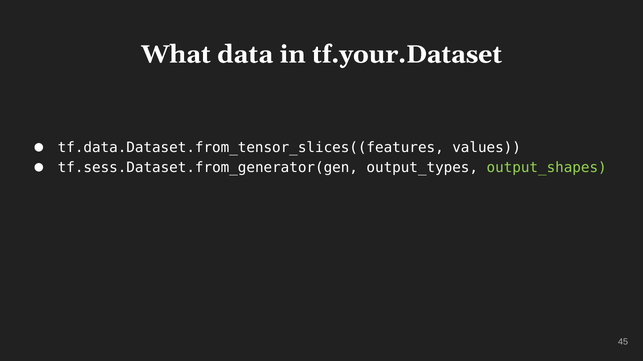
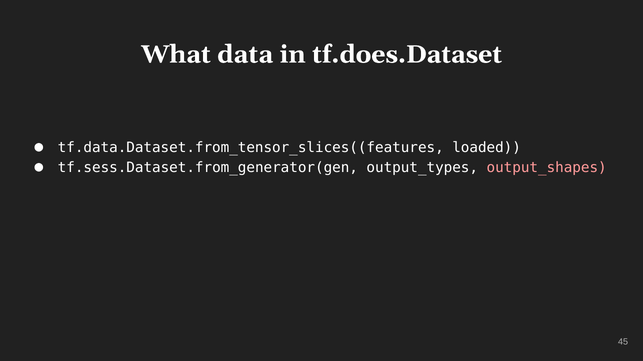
tf.your.Dataset: tf.your.Dataset -> tf.does.Dataset (407, 54)
values: values -> loaded (487, 148)
output_shapes colour: light green -> pink (547, 168)
